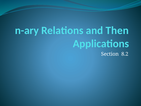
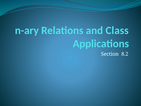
Then: Then -> Class (117, 30)
